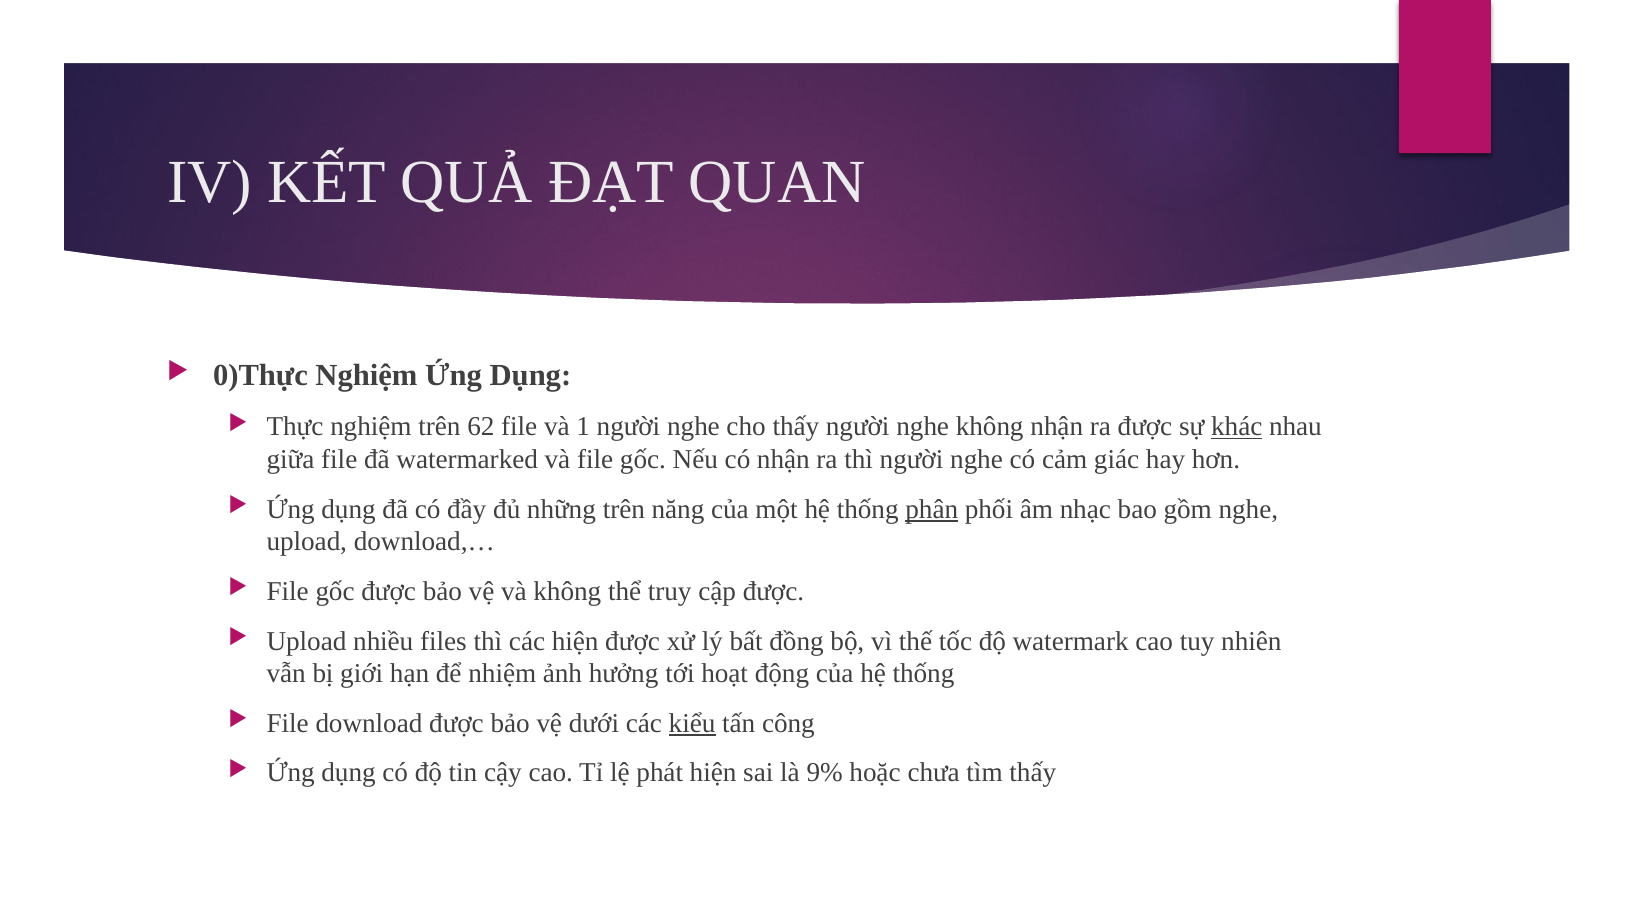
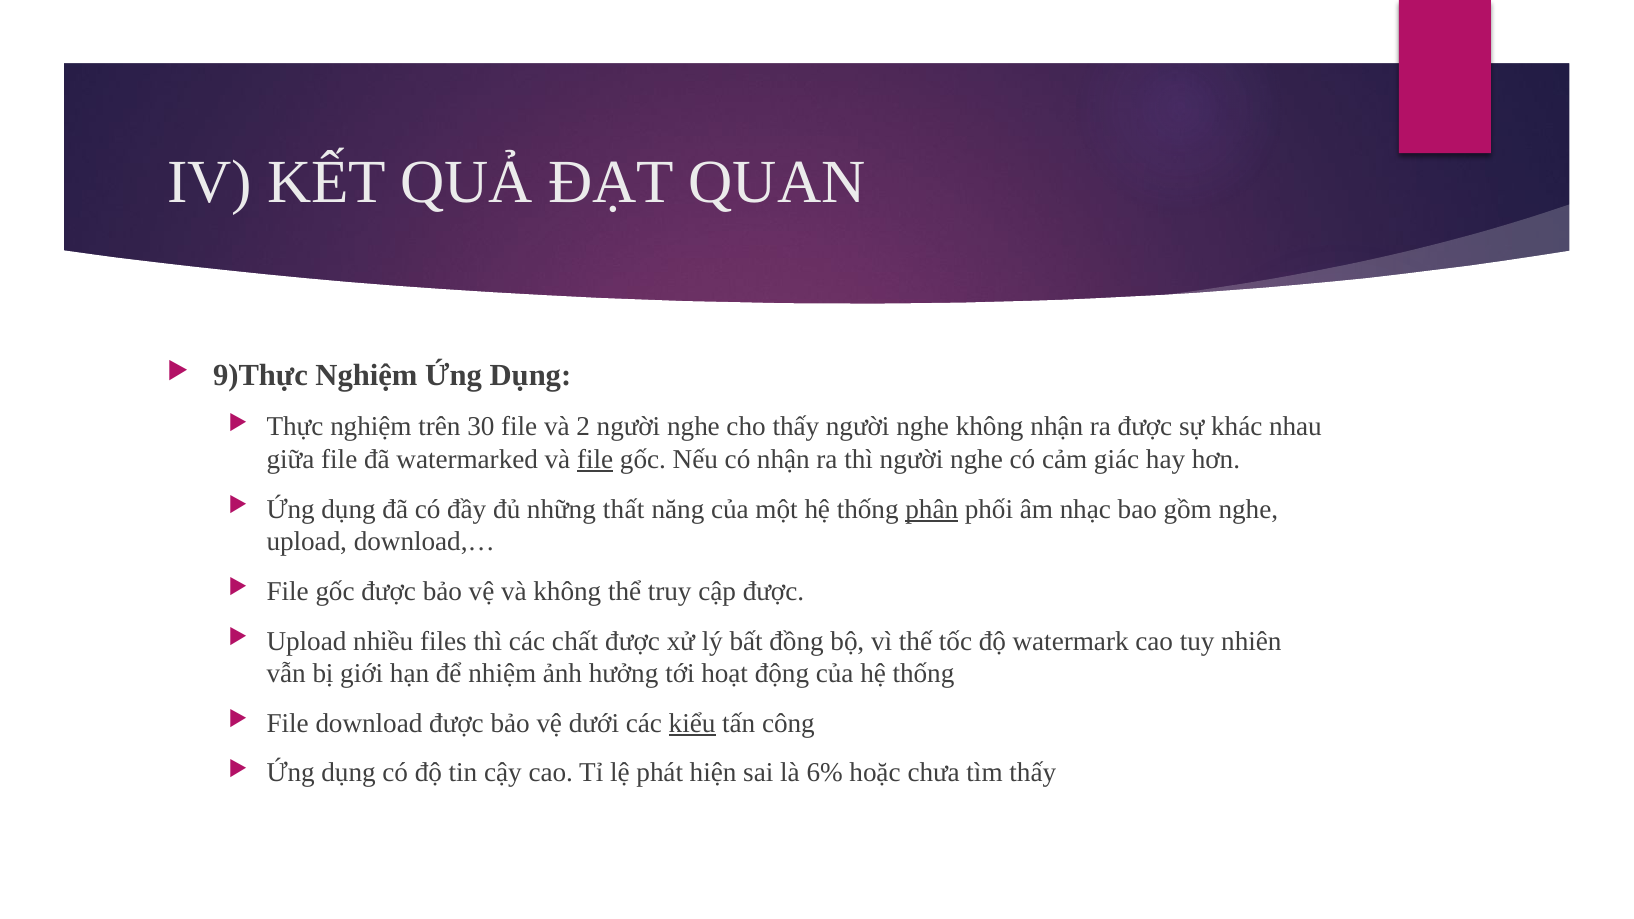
0)Thực: 0)Thực -> 9)Thực (260, 376)
62: 62 -> 30 (481, 427)
1: 1 -> 2 (583, 427)
khác underline: present -> none (1237, 427)
file underline: none -> present (595, 460)
những trên: trên -> thất (624, 509)
các hiện: hiện -> chất (575, 641)
9%: 9% -> 6% (825, 773)
